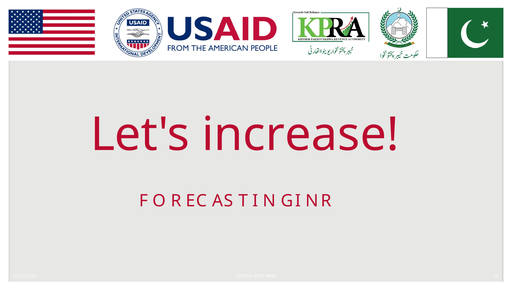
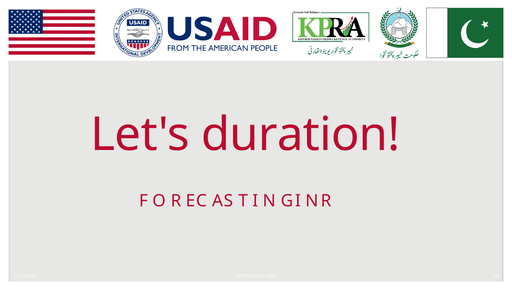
increase: increase -> duration (301, 135)
